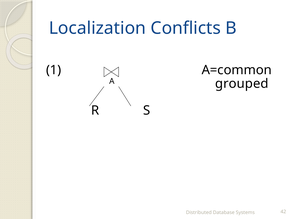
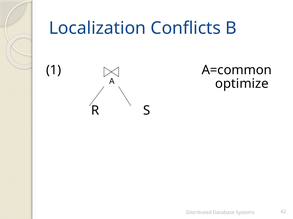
grouped: grouped -> optimize (242, 84)
